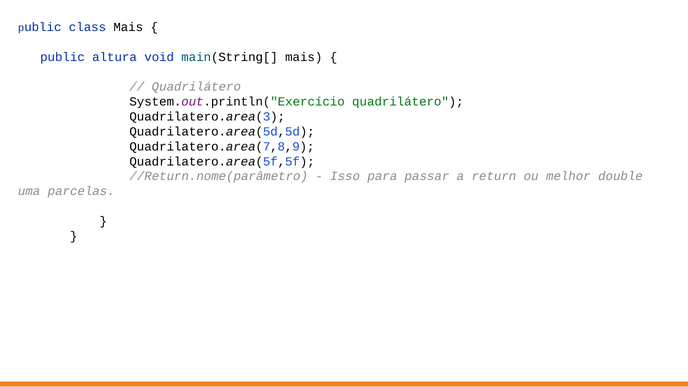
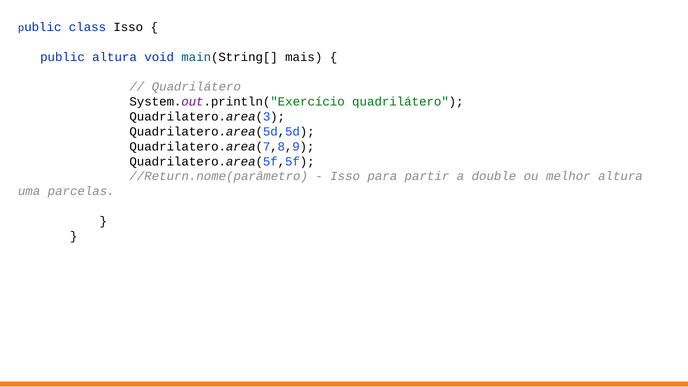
class Mais: Mais -> Isso (128, 27)
passar: passar -> partir (427, 176)
return: return -> double (494, 176)
melhor double: double -> altura (620, 176)
